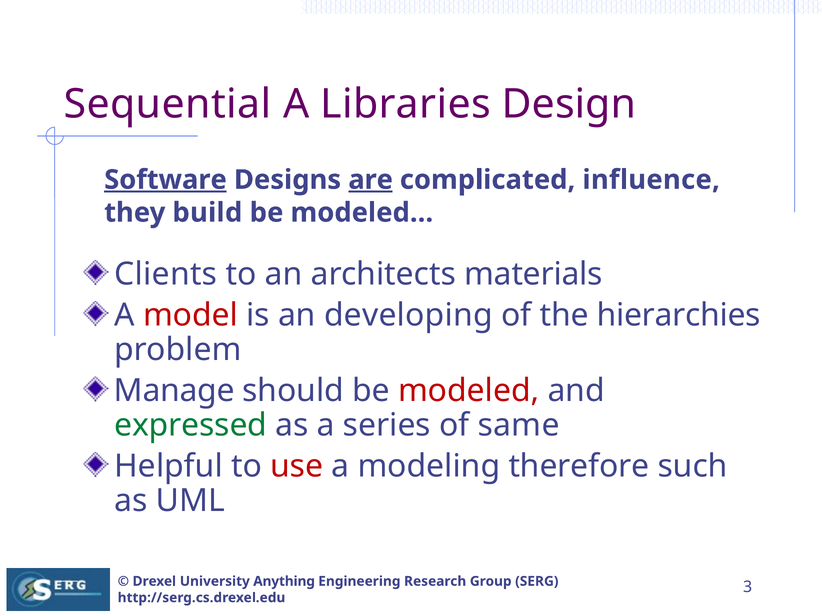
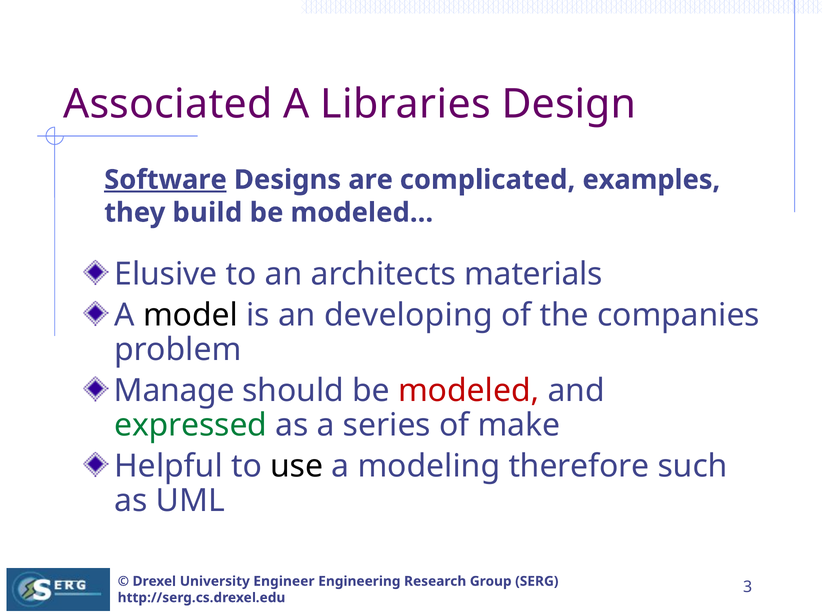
Sequential: Sequential -> Associated (168, 104)
are underline: present -> none (371, 180)
influence: influence -> examples (651, 180)
Clients: Clients -> Elusive (166, 275)
model colour: red -> black (191, 316)
hierarchies: hierarchies -> companies (679, 316)
same: same -> make (519, 426)
use colour: red -> black (297, 467)
Anything: Anything -> Engineer (284, 582)
